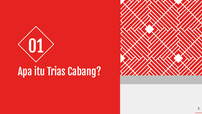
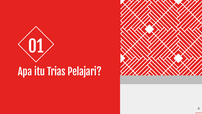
Cabang: Cabang -> Pelajari (85, 72)
